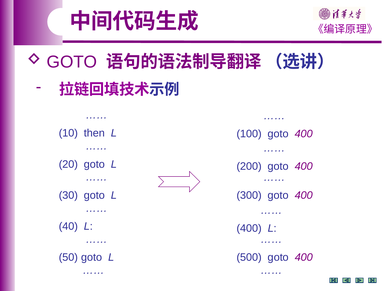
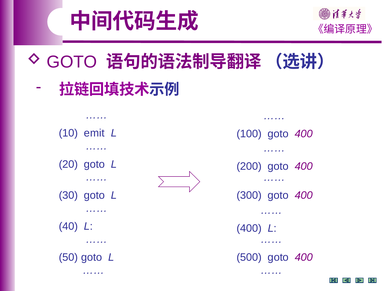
then: then -> emit (94, 133)
